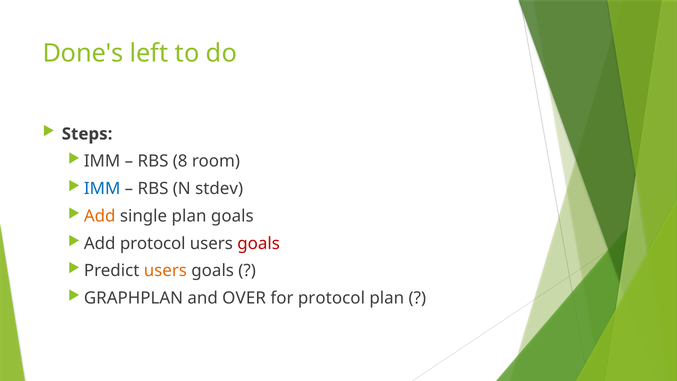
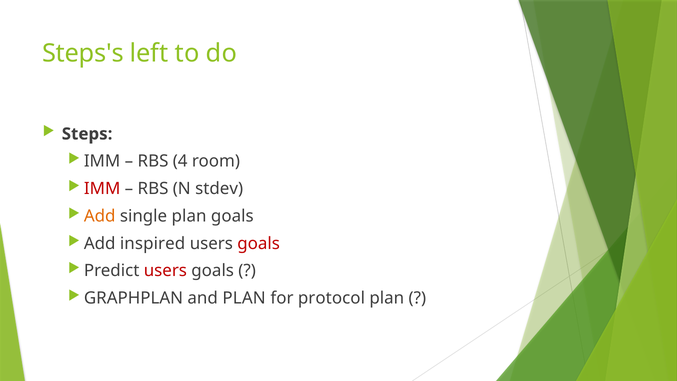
Done's: Done's -> Steps's (83, 53)
8: 8 -> 4 (180, 161)
IMM colour: blue -> red (102, 189)
Add protocol: protocol -> inspired (153, 243)
users colour: orange -> red (165, 271)
and OVER: OVER -> PLAN (244, 298)
